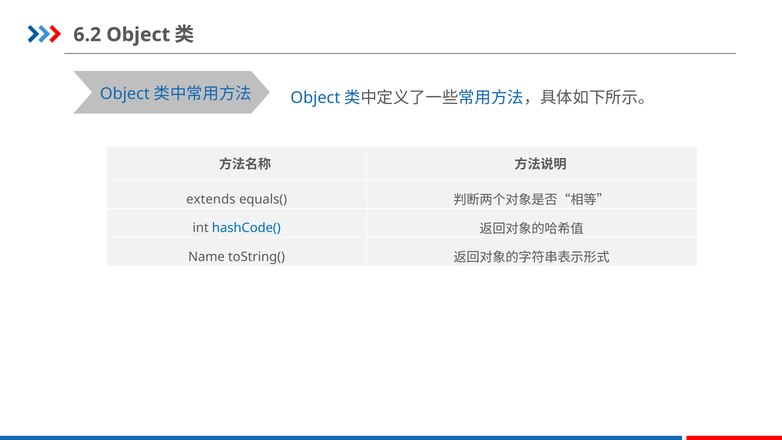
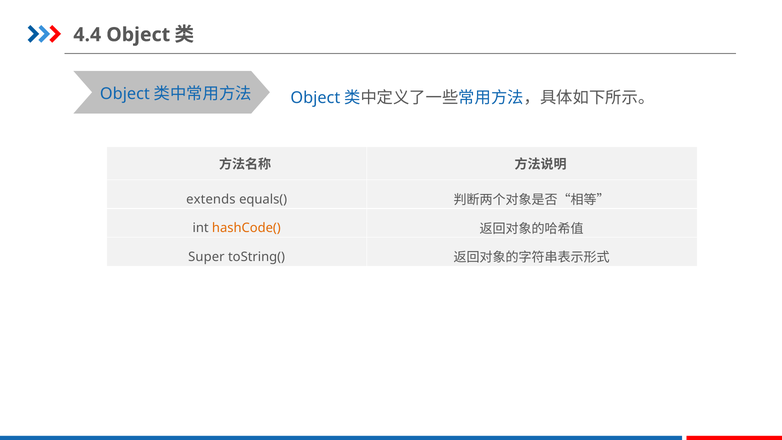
6.2: 6.2 -> 4.4 (87, 35)
hashCode( colour: blue -> orange (246, 228)
Name: Name -> Super (206, 257)
